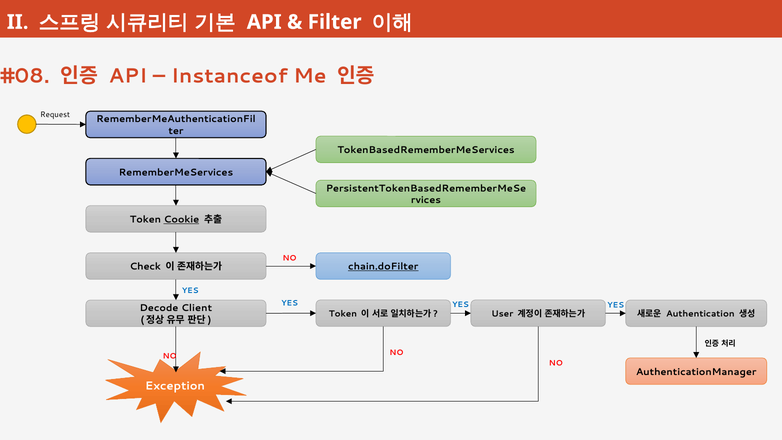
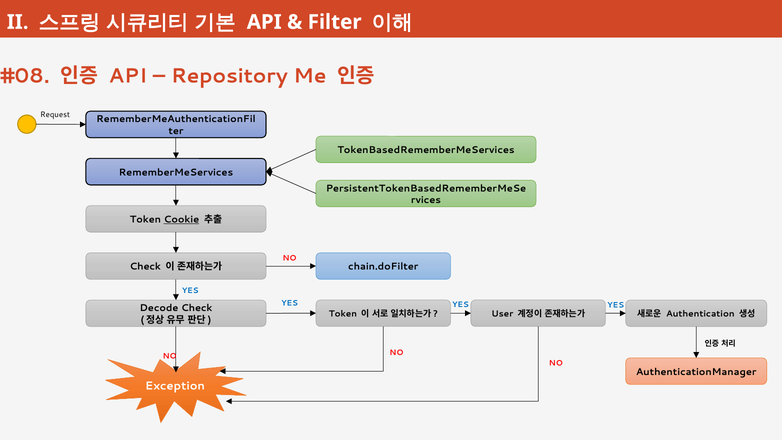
Instanceof: Instanceof -> Repository (229, 76)
chain.doFilter underline: present -> none (383, 267)
Decode Client: Client -> Check (197, 308)
